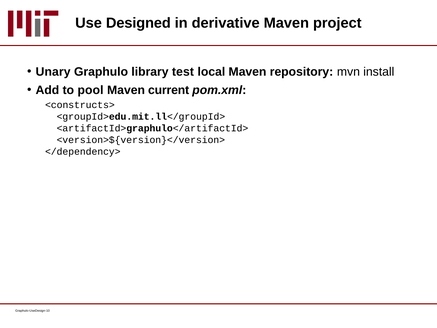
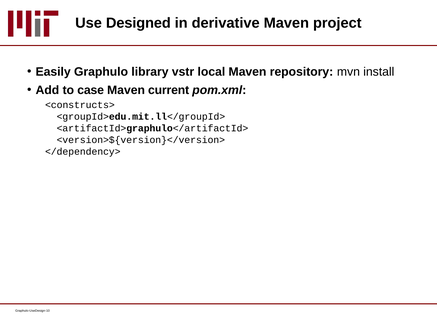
Unary: Unary -> Easily (53, 72)
test: test -> vstr (183, 72)
pool: pool -> case (91, 90)
